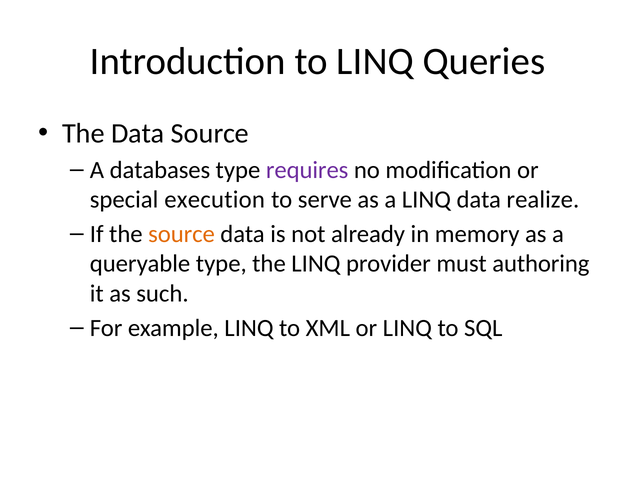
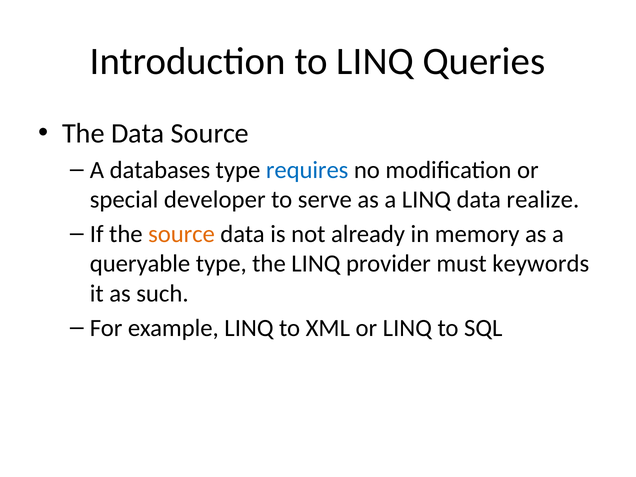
requires colour: purple -> blue (307, 170)
execution: execution -> developer (215, 200)
authoring: authoring -> keywords (541, 264)
